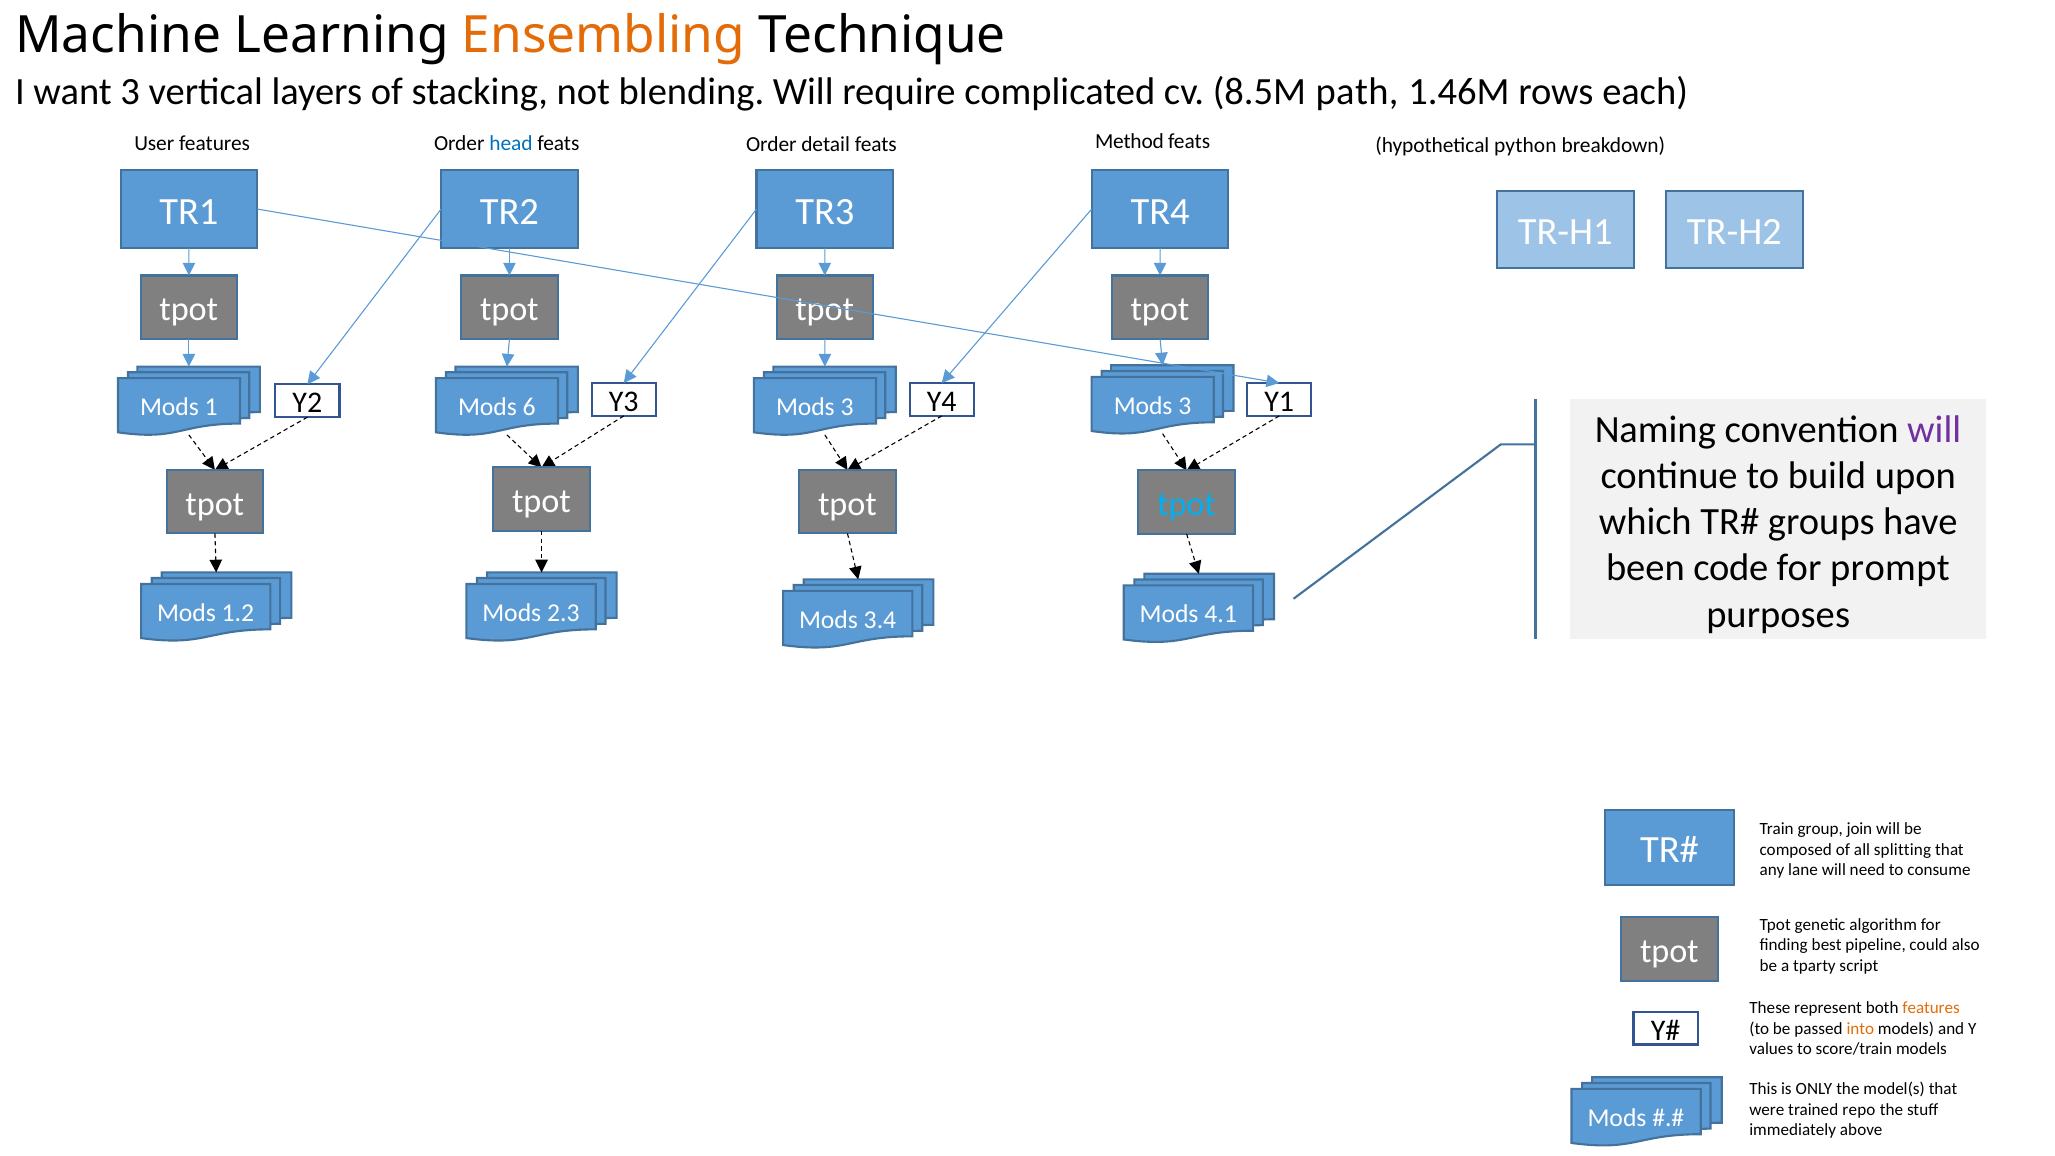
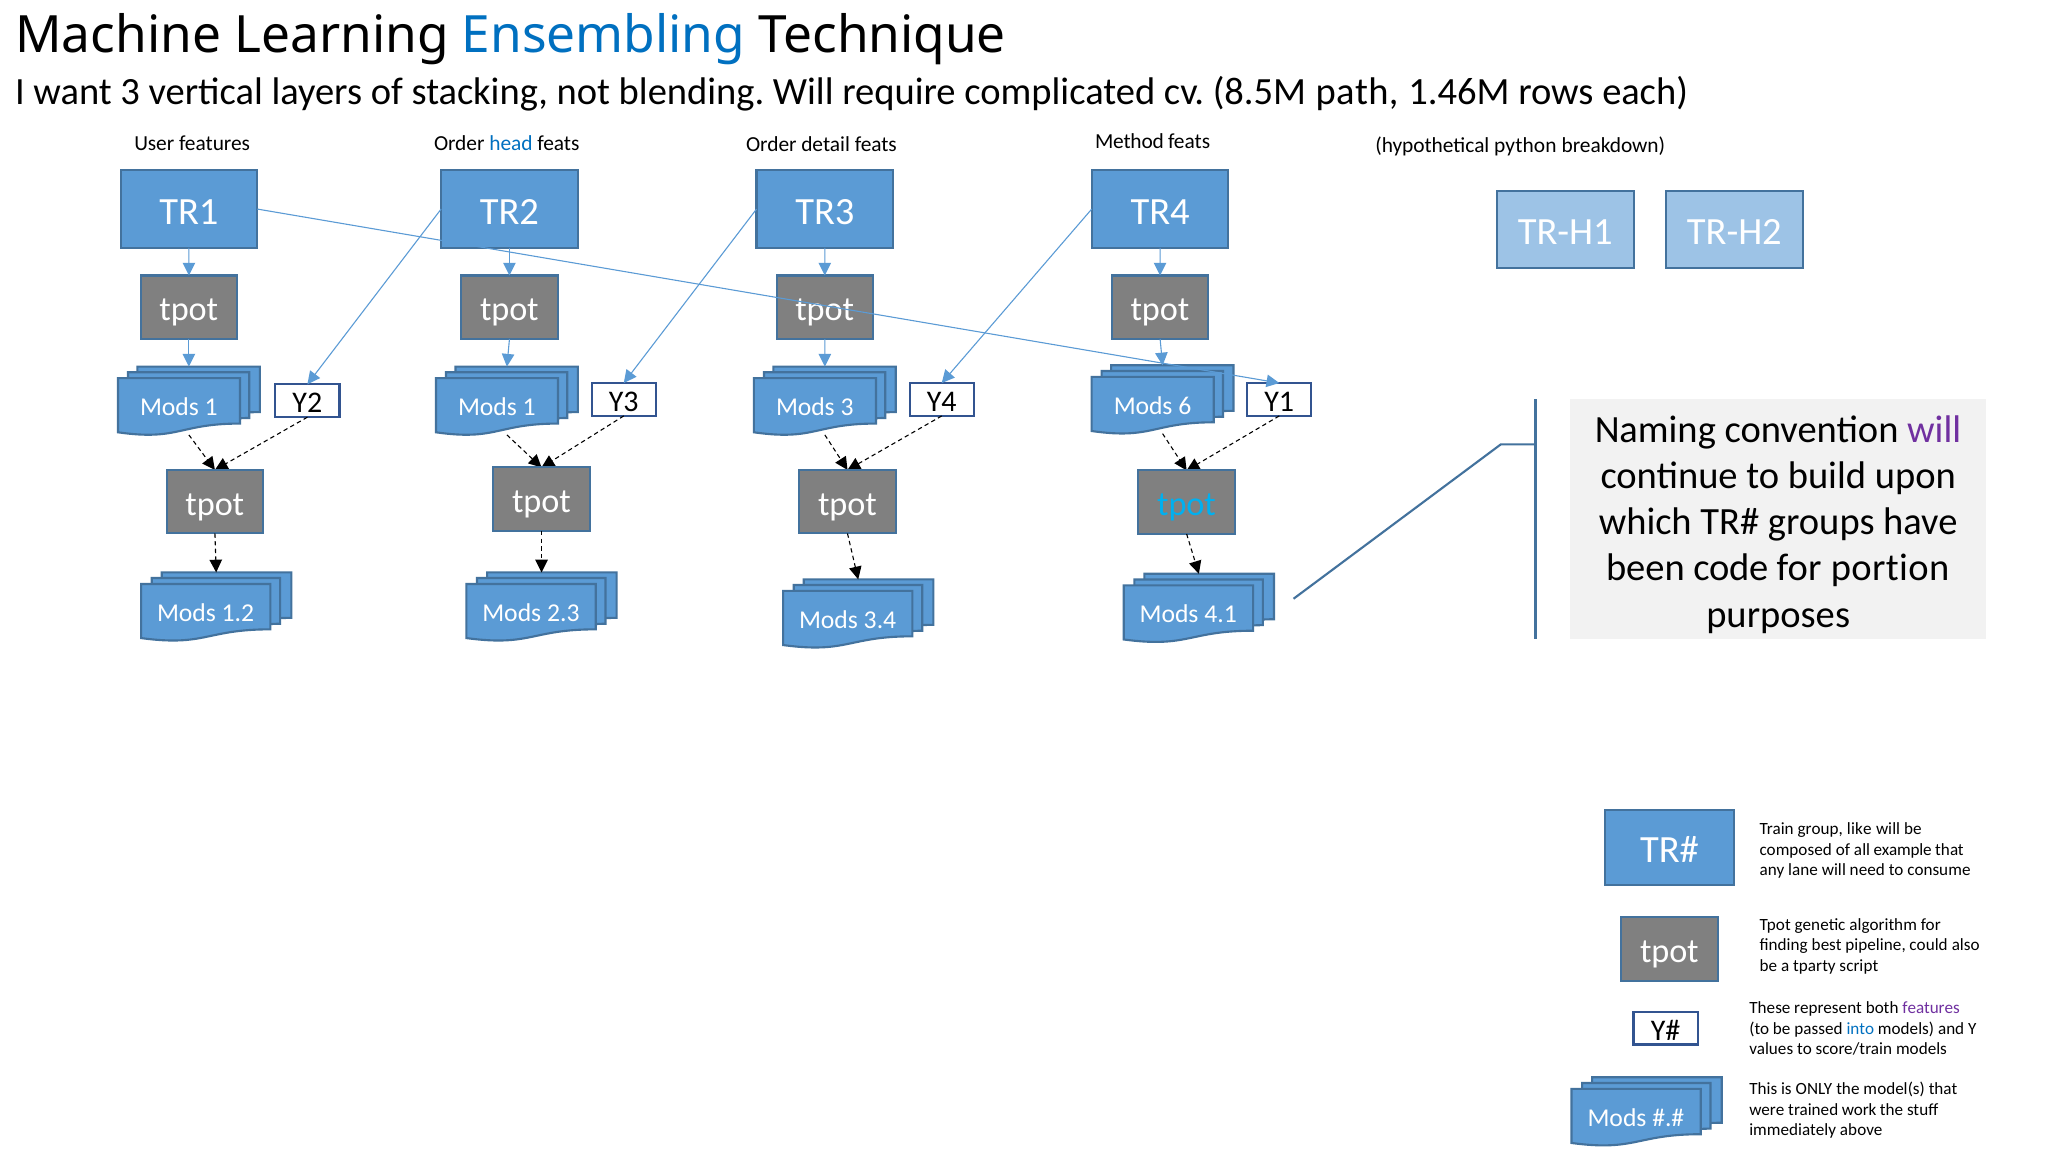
Ensembling colour: orange -> blue (604, 35)
1 Mods 6: 6 -> 1 (529, 407)
3 Mods 3: 3 -> 6 (1185, 406)
prompt: prompt -> portion (1890, 568)
join: join -> like (1859, 829)
splitting: splitting -> example (1903, 850)
features colour: orange -> purple (1931, 1008)
into colour: orange -> blue (1860, 1029)
repo: repo -> work (1859, 1110)
